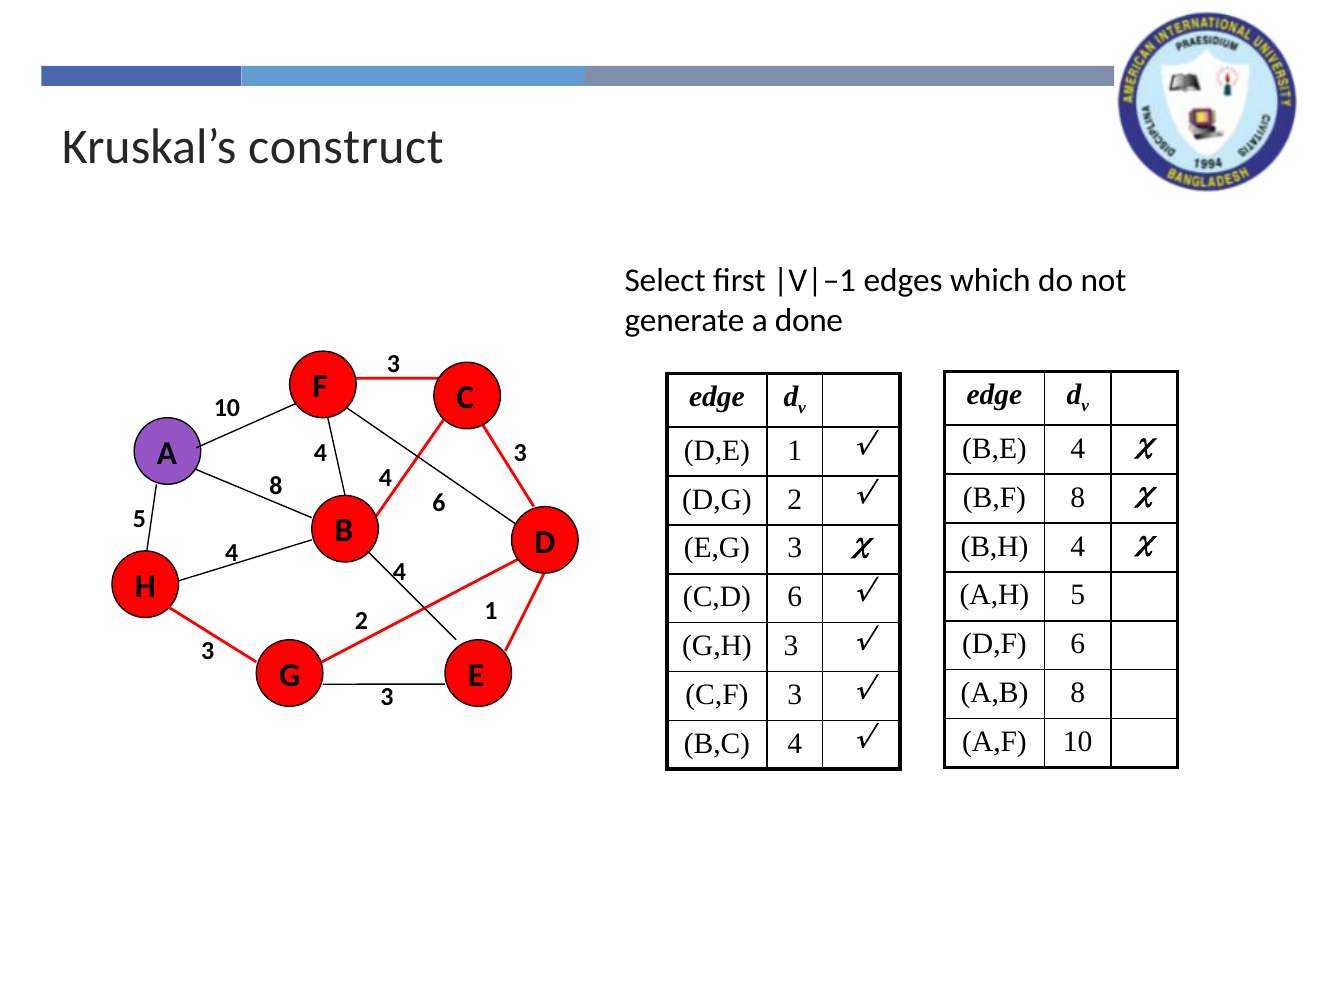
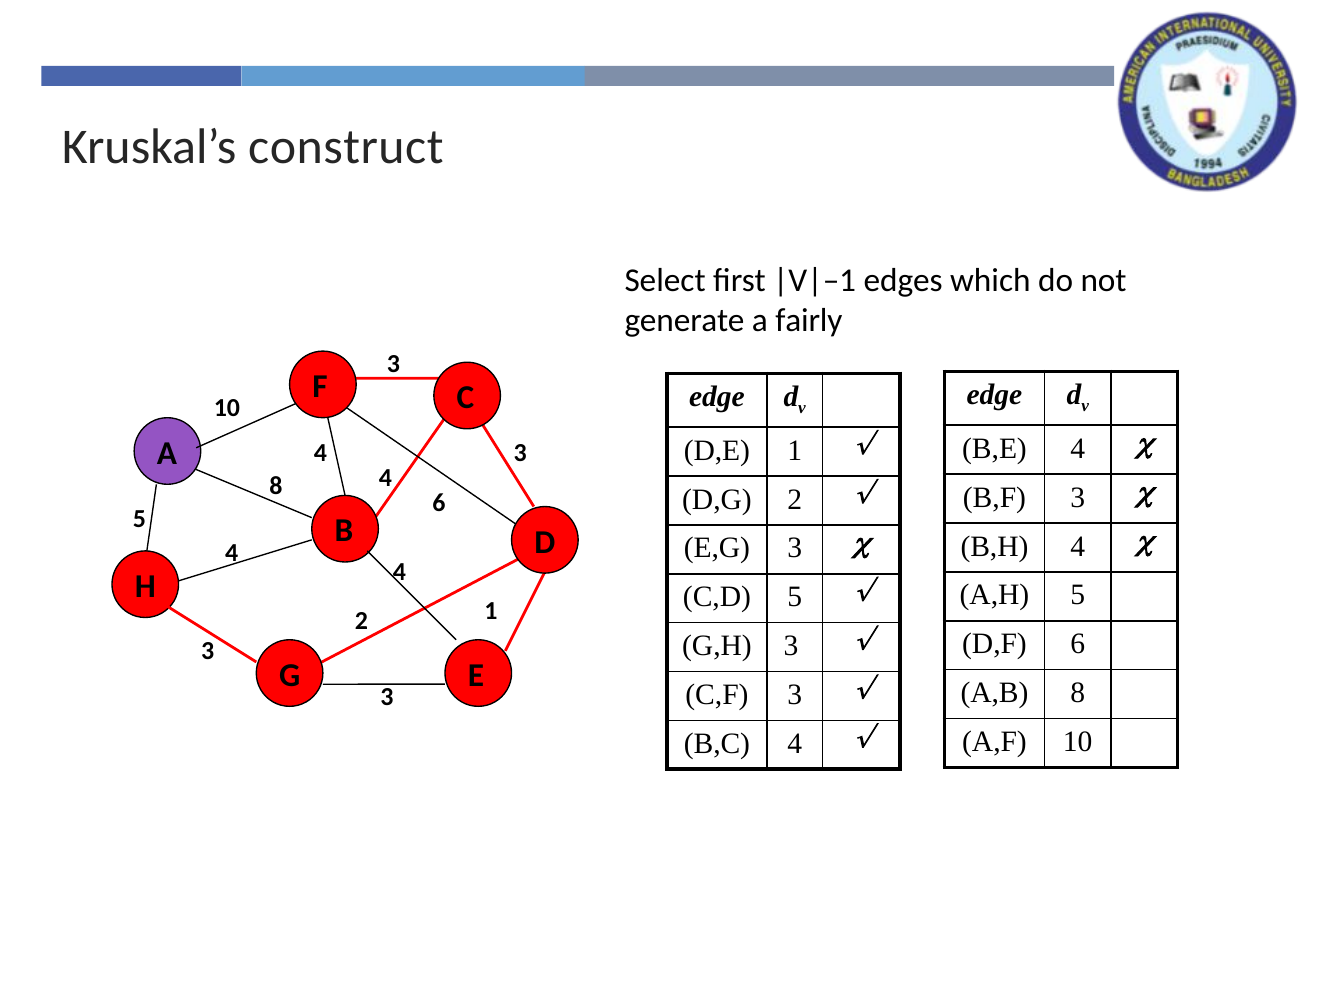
done: done -> fairly (809, 320)
B,F 8: 8 -> 3 (1078, 497)
C,D 6: 6 -> 5 (795, 597)
